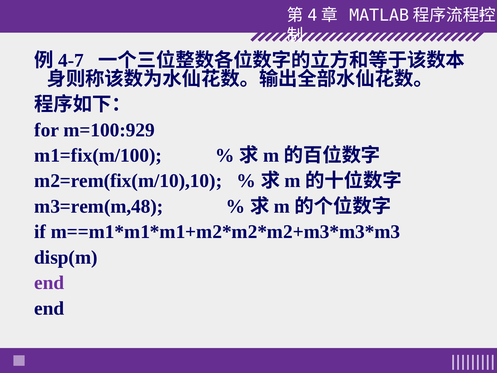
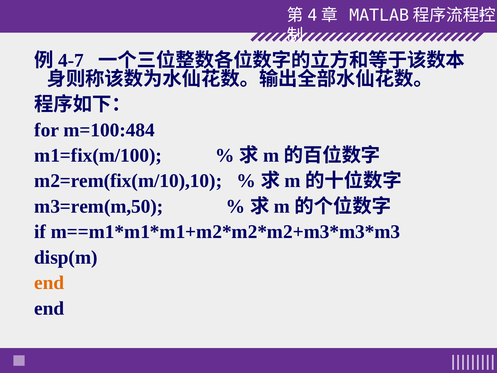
m=100:929: m=100:929 -> m=100:484 (109, 130)
m3=rem(m,48: m3=rem(m,48 -> m3=rem(m,50 (99, 206)
end colour: purple -> orange (49, 283)
